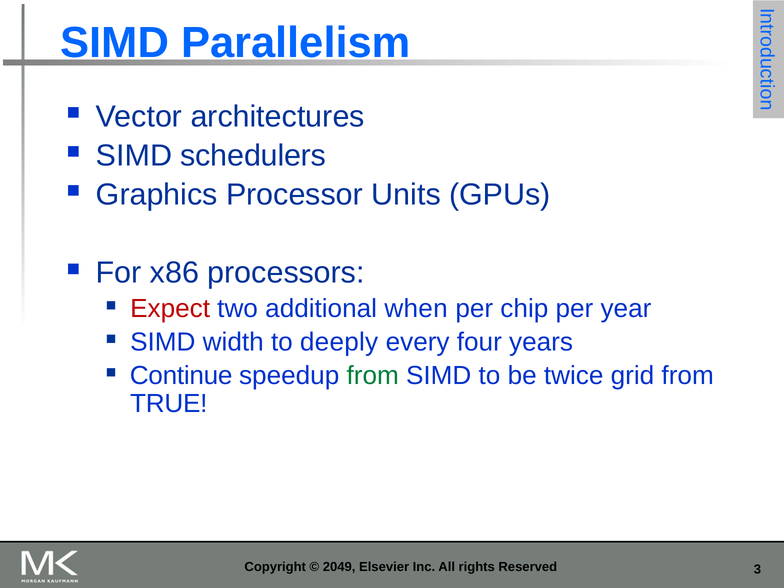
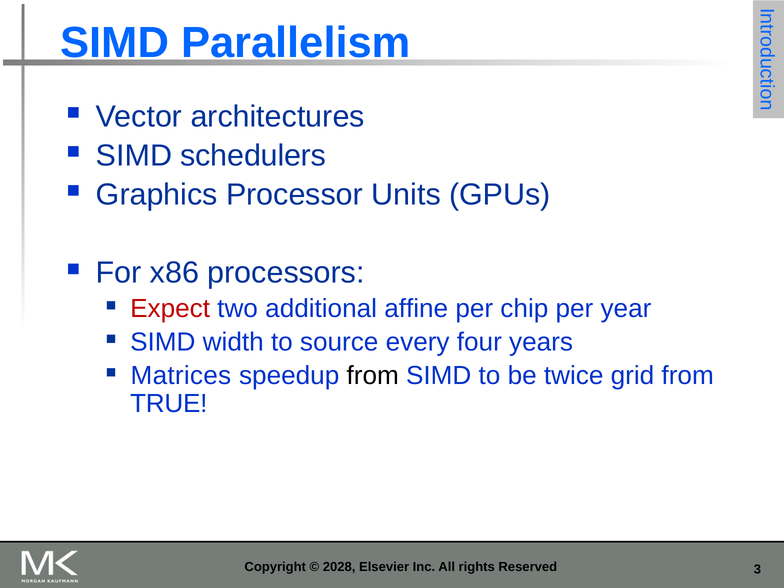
when: when -> affine (416, 309)
deeply: deeply -> source (339, 342)
Continue: Continue -> Matrices (181, 376)
from colour: green -> black (373, 376)
2049: 2049 -> 2028 (339, 567)
